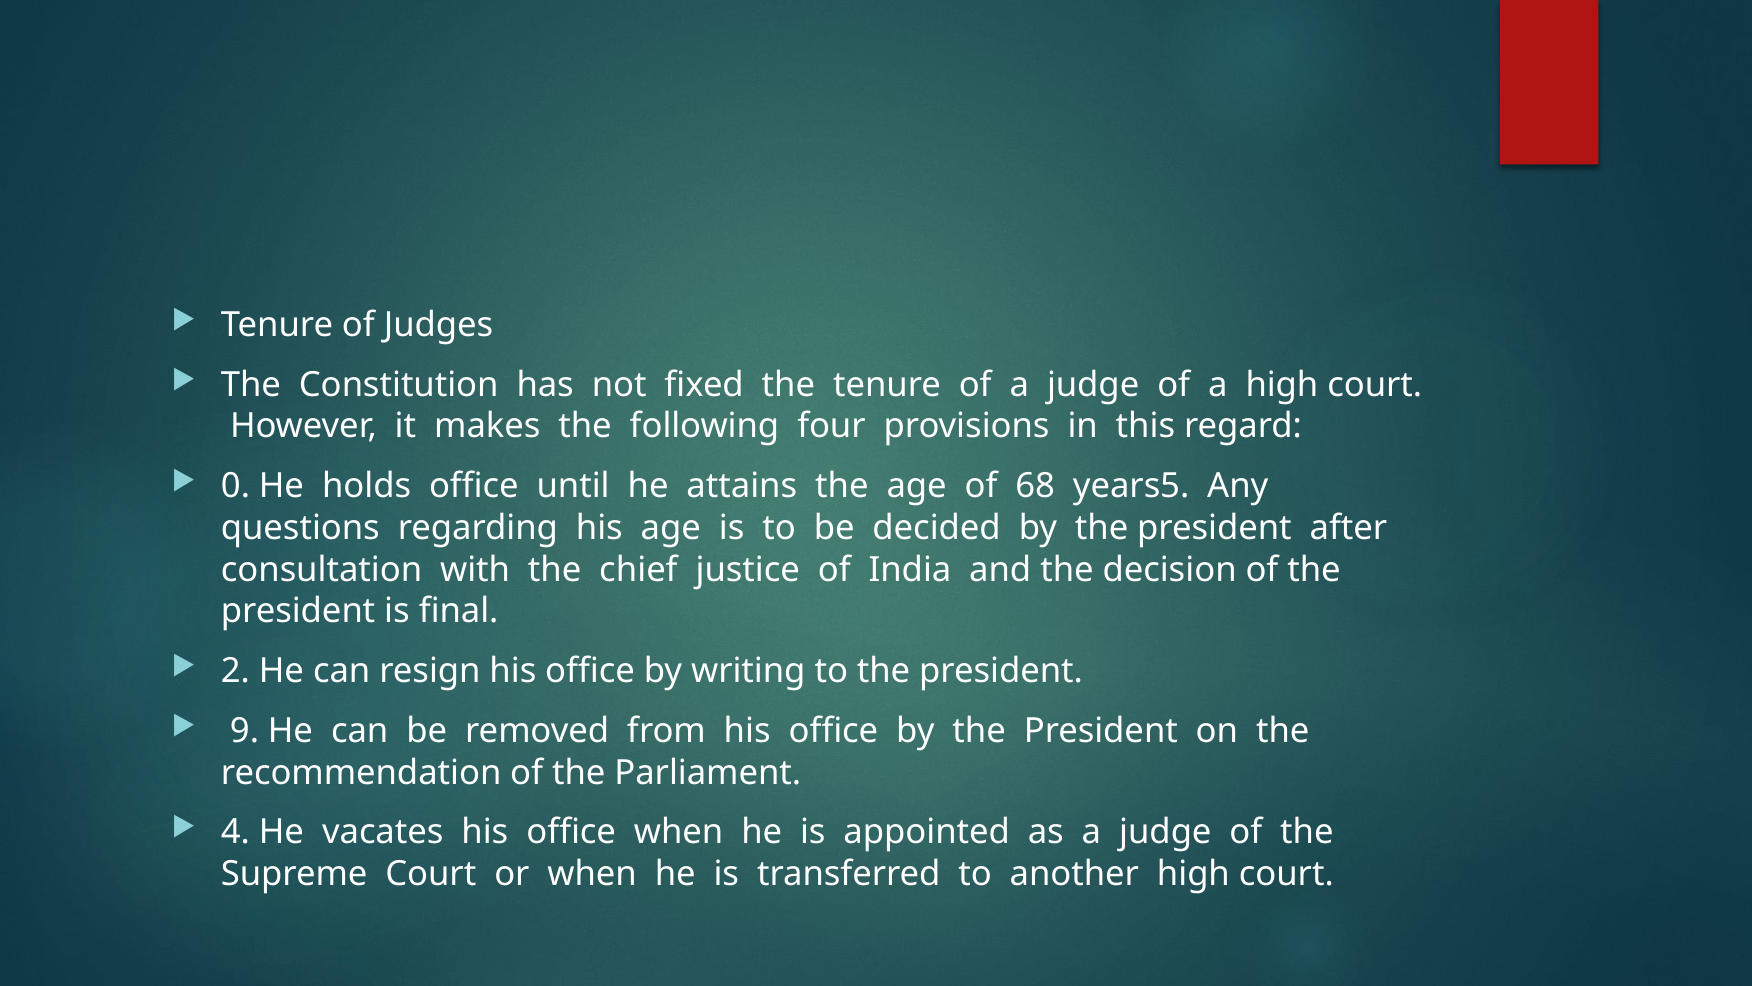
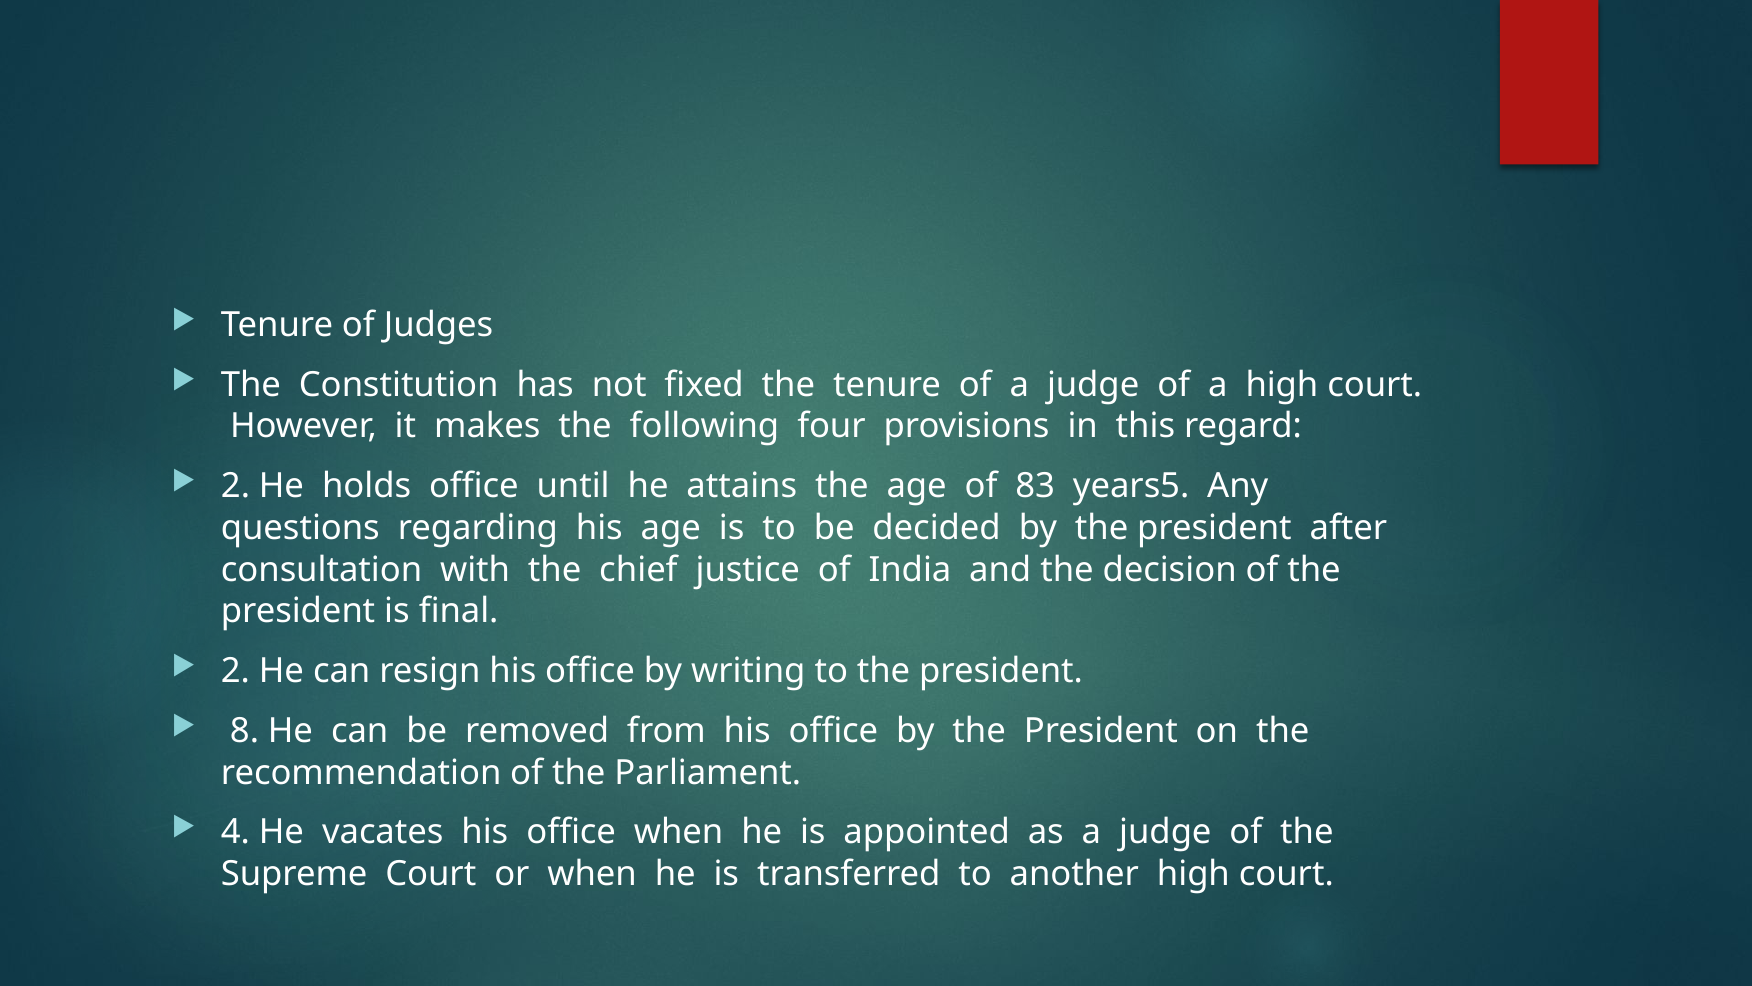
0: 0 -> 2 (236, 486)
68: 68 -> 83 (1035, 486)
9: 9 -> 8 (245, 731)
